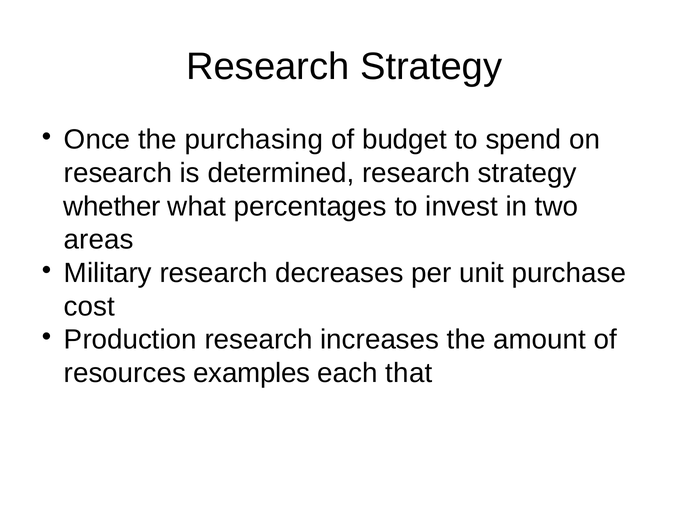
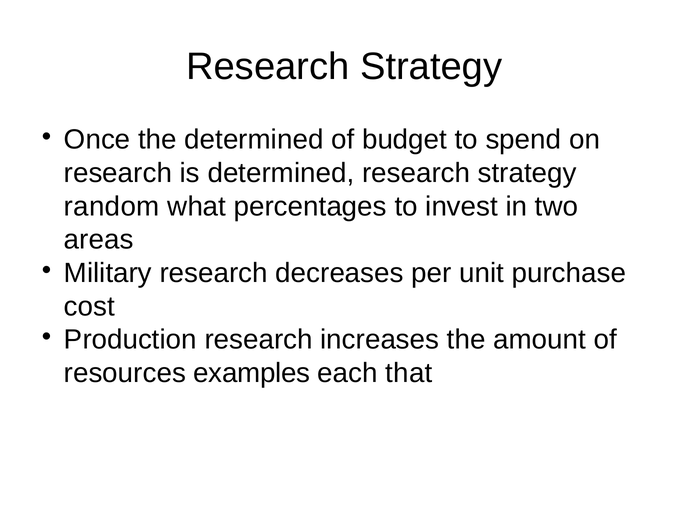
the purchasing: purchasing -> determined (254, 140)
whether: whether -> random (112, 206)
